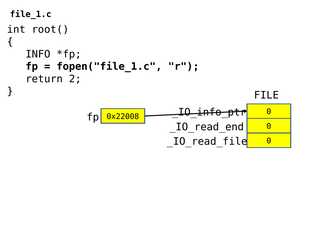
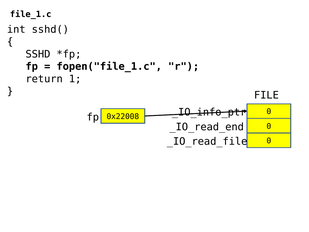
root(: root( -> sshd( (50, 29)
INFO: INFO -> SSHD (38, 54)
2: 2 -> 1 (75, 79)
